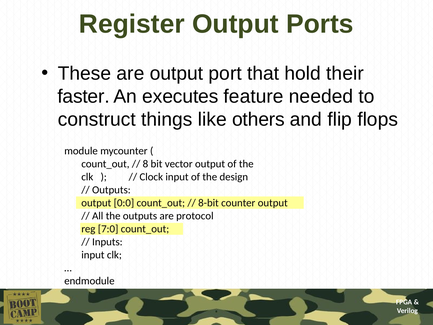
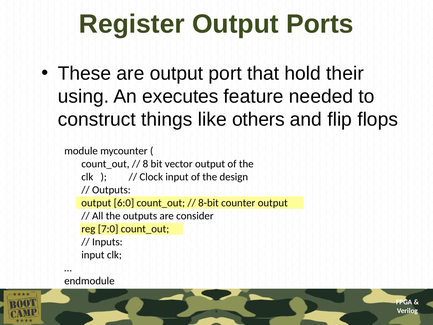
faster: faster -> using (83, 96)
0:0: 0:0 -> 6:0 (124, 203)
protocol: protocol -> consider (195, 216)
